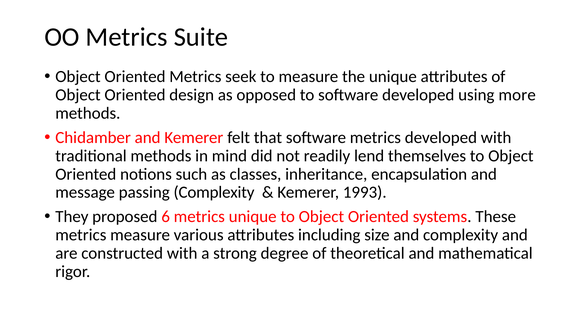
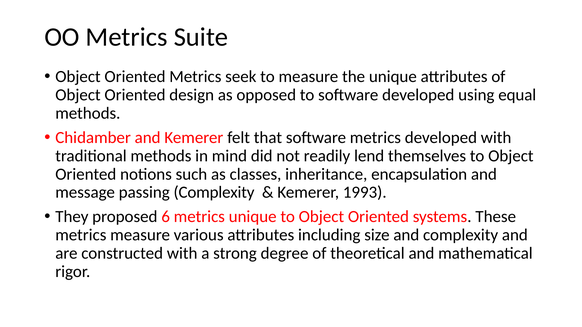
more: more -> equal (517, 95)
